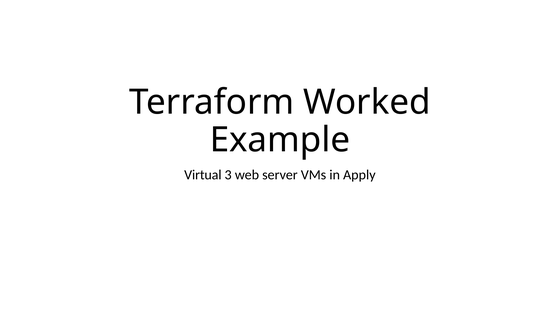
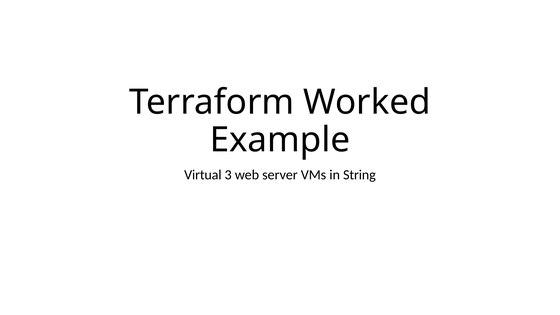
Apply: Apply -> String (359, 175)
